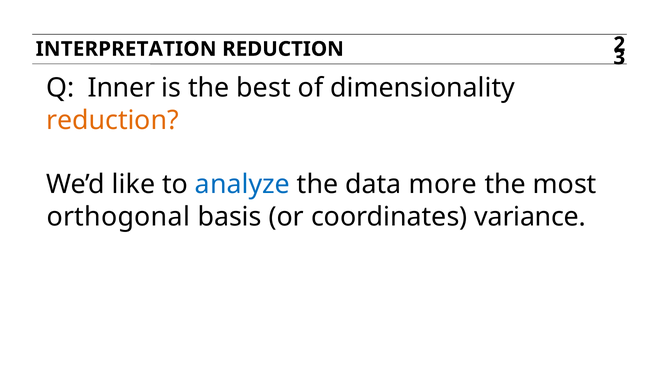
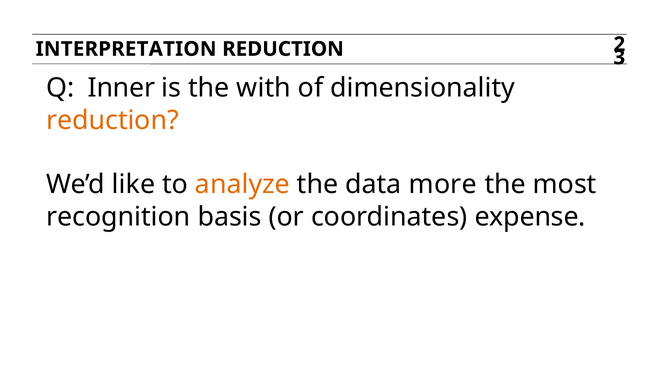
best: best -> with (264, 88)
analyze colour: blue -> orange (242, 185)
orthogonal: orthogonal -> recognition (118, 217)
variance: variance -> expense (530, 217)
